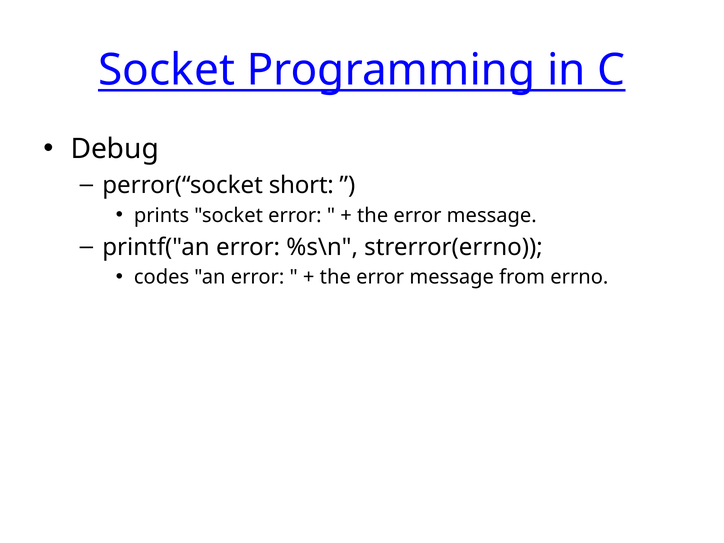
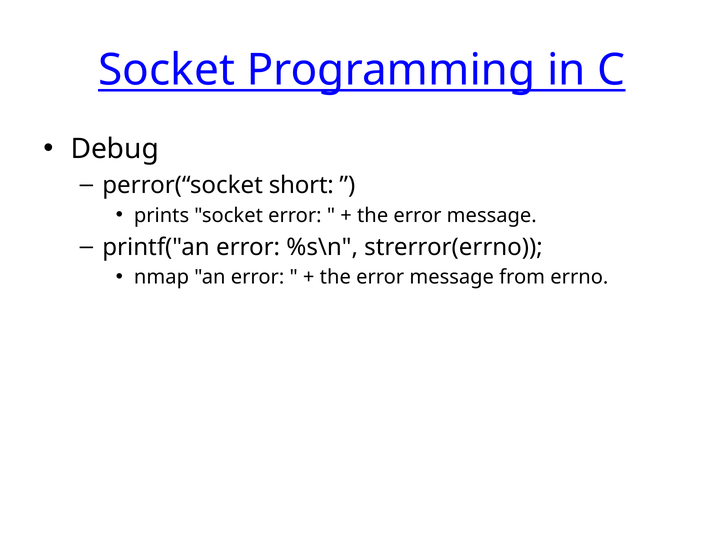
codes: codes -> nmap (162, 277)
